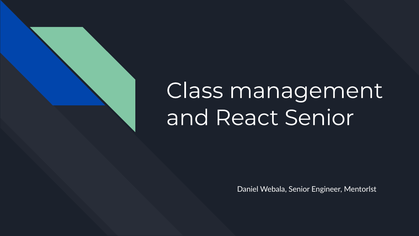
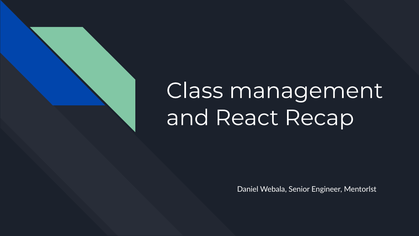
React Senior: Senior -> Recap (319, 118)
